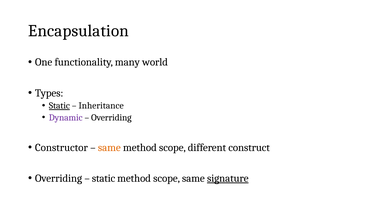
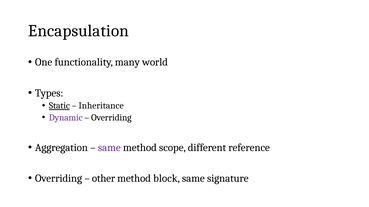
Constructor: Constructor -> Aggregation (61, 148)
same colour: orange -> purple (109, 148)
construct: construct -> reference (249, 148)
static: static -> other (104, 179)
scope: scope -> block (167, 179)
signature underline: present -> none (228, 179)
